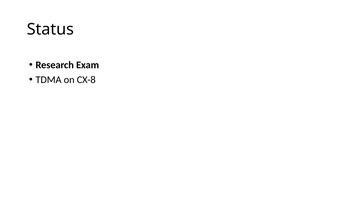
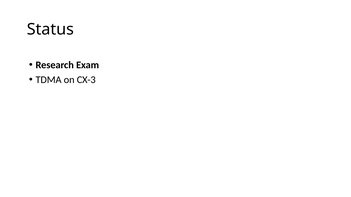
CX-8: CX-8 -> CX-3 (86, 80)
